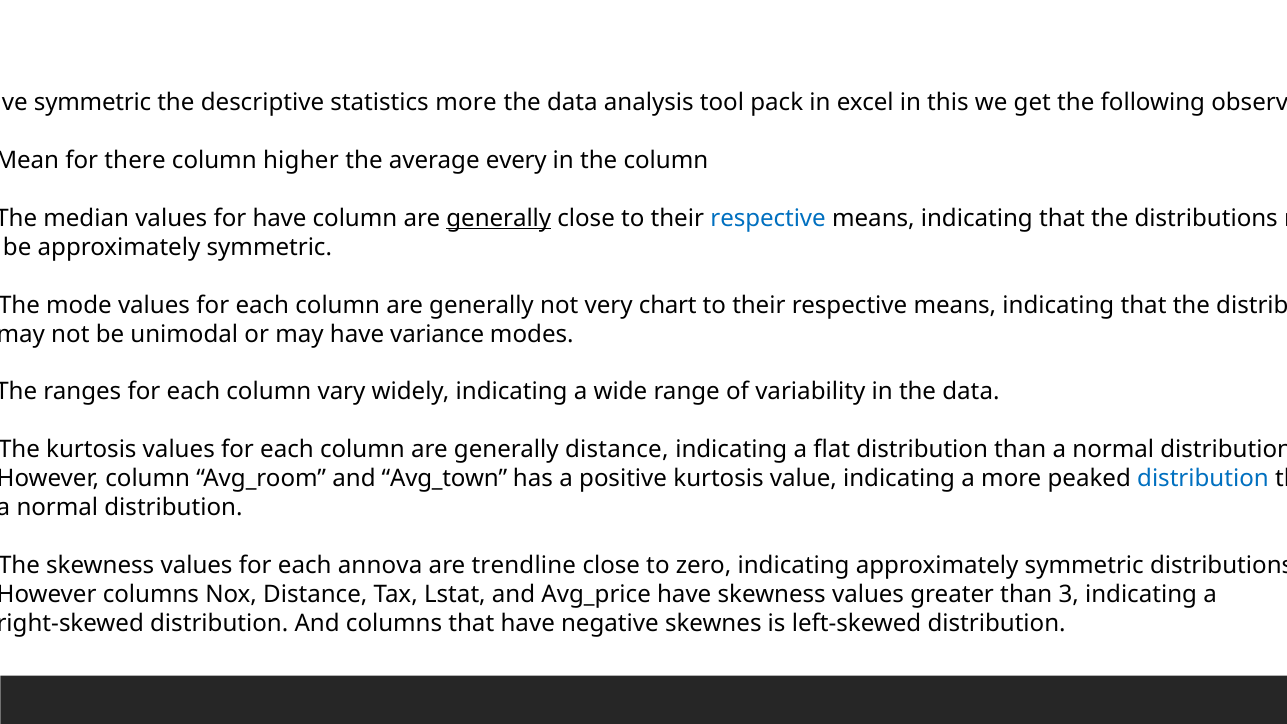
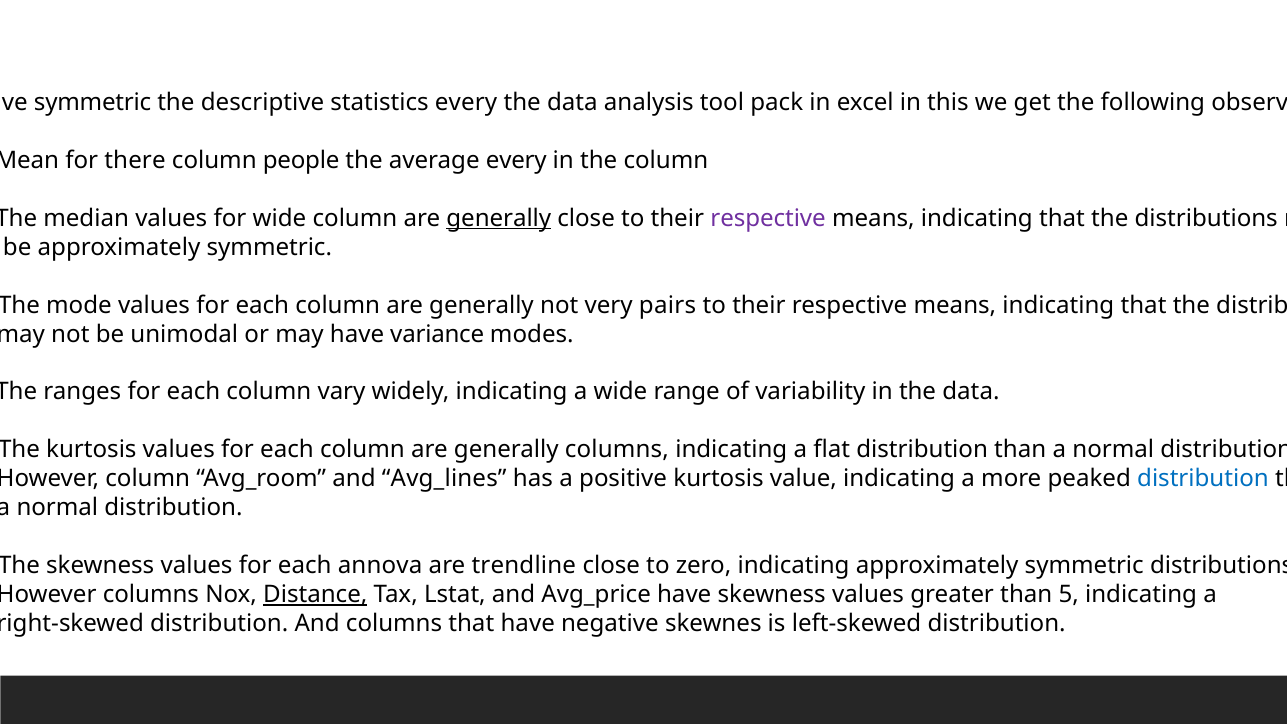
statistics more: more -> every (466, 102)
higher: higher -> people (301, 160)
for have: have -> wide (279, 218)
respective colour: blue -> purple (768, 218)
chart: chart -> pairs (668, 305)
generally distance: distance -> columns (617, 450)
Avg_town: Avg_town -> Avg_lines (444, 479)
Distance underline: none -> present (315, 595)
than 3: 3 -> 5 (1069, 595)
